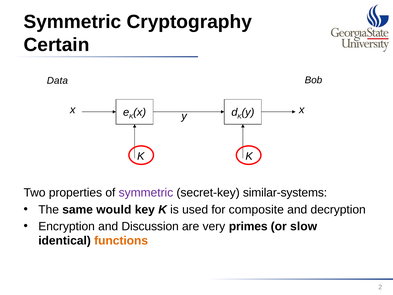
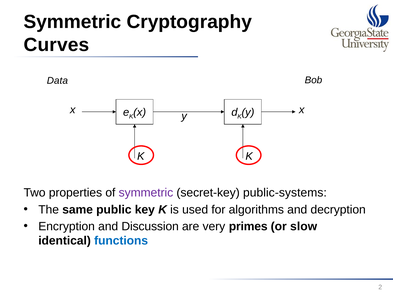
Certain: Certain -> Curves (56, 45)
similar-systems: similar-systems -> public-systems (285, 193)
would: would -> public (114, 209)
composite: composite -> algorithms (256, 209)
functions colour: orange -> blue (121, 241)
